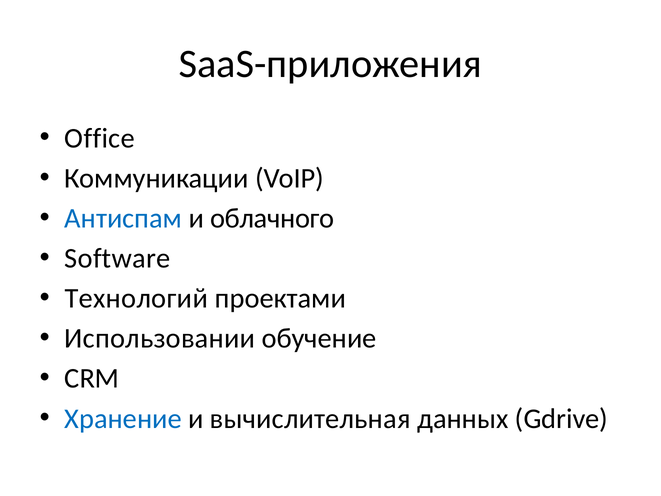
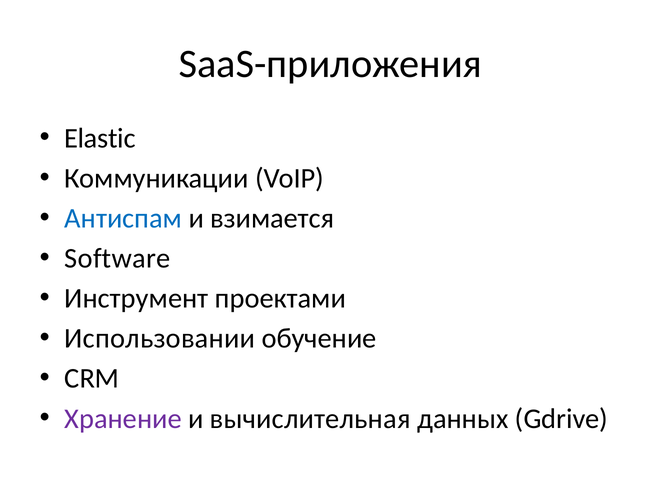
Office: Office -> Elastic (100, 138)
облачного: облачного -> взимается (272, 218)
Технологий: Технологий -> Инструмент (136, 298)
Хранение colour: blue -> purple (123, 418)
